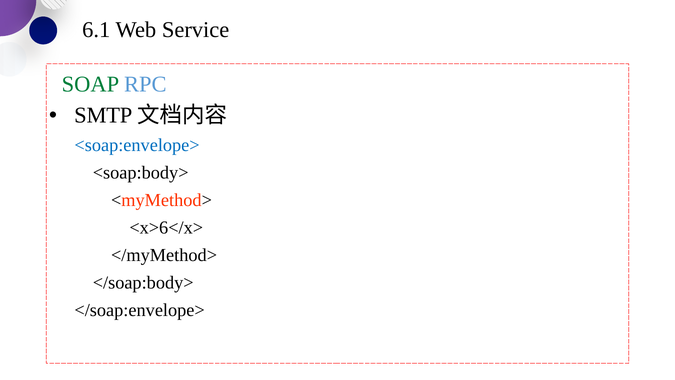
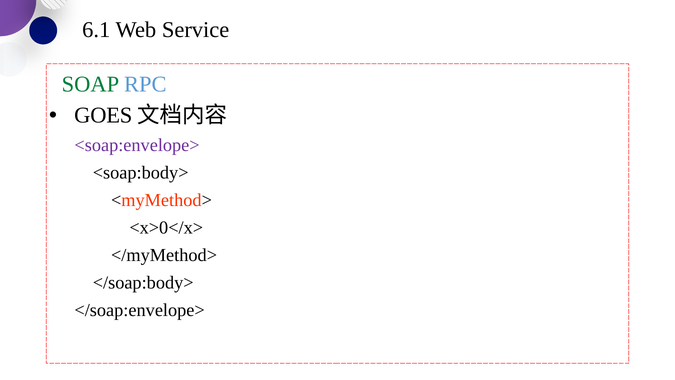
SMTP: SMTP -> GOES (103, 115)
<soap:envelope> colour: blue -> purple (137, 145)
<x>6</x>: <x>6</x> -> <x>0</x> (166, 228)
